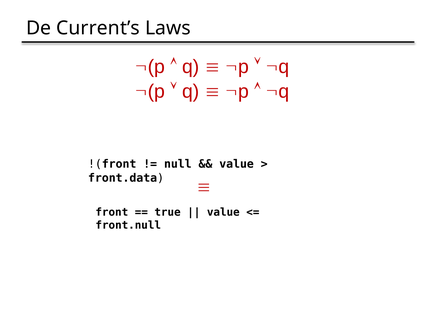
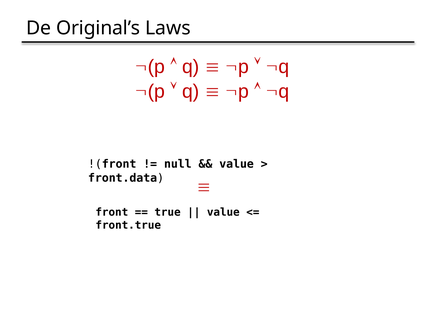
Current’s: Current’s -> Original’s (98, 28)
front.null: front.null -> front.true (128, 225)
